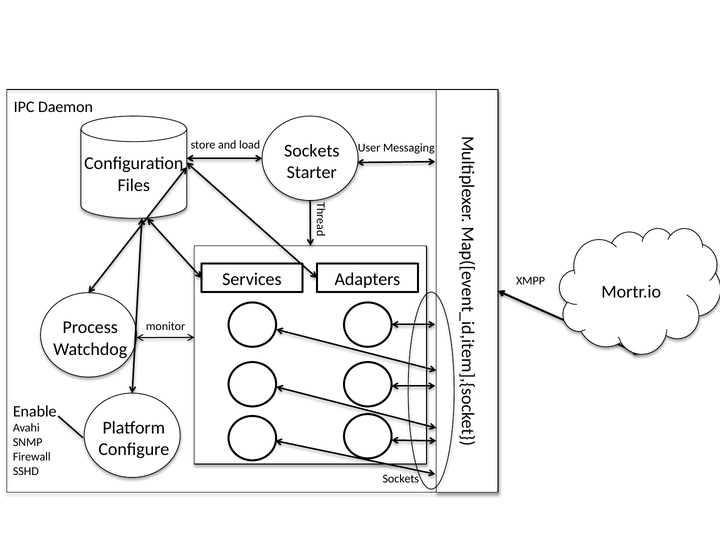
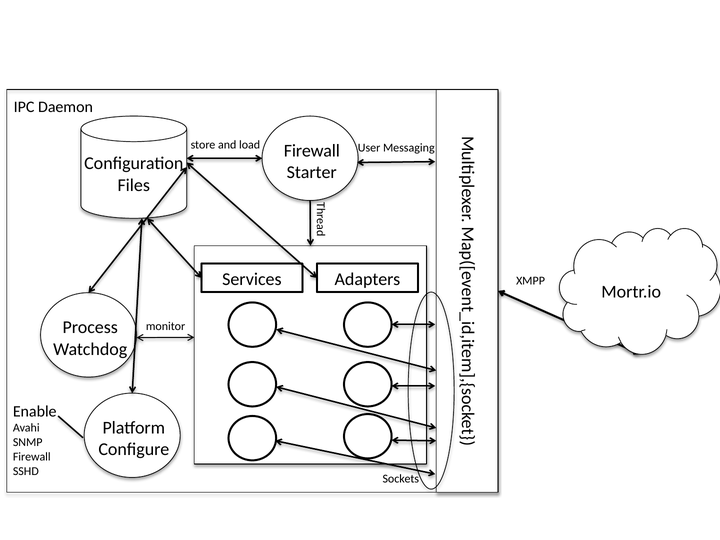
Sockets: Sockets -> Firewall (312, 151)
